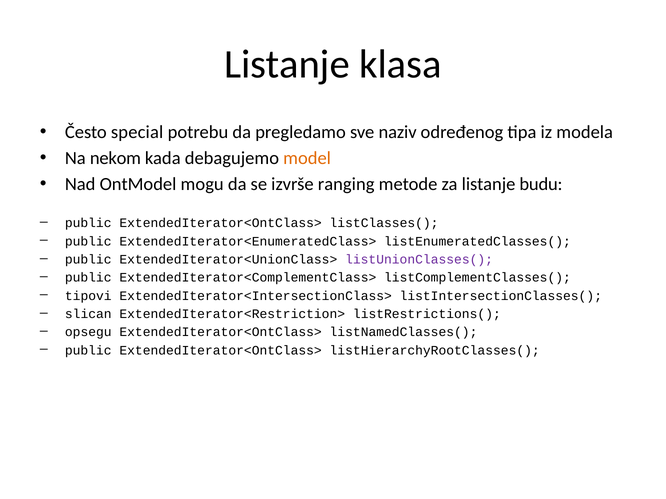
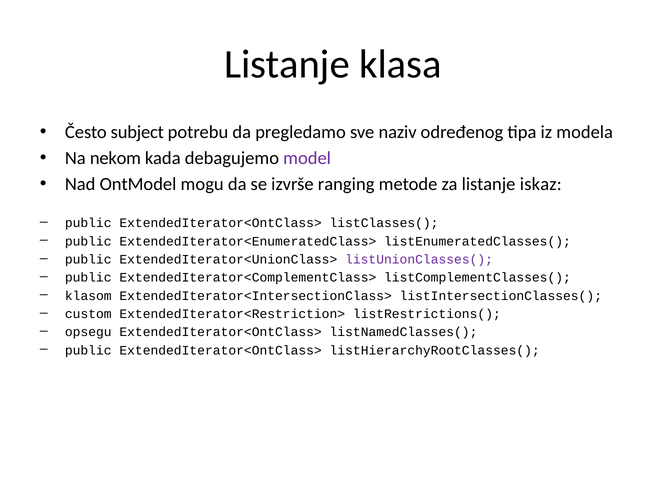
special: special -> subject (137, 132)
model colour: orange -> purple (307, 158)
budu: budu -> iskaz (541, 184)
tipovi: tipovi -> klasom (88, 296)
slican: slican -> custom (88, 314)
